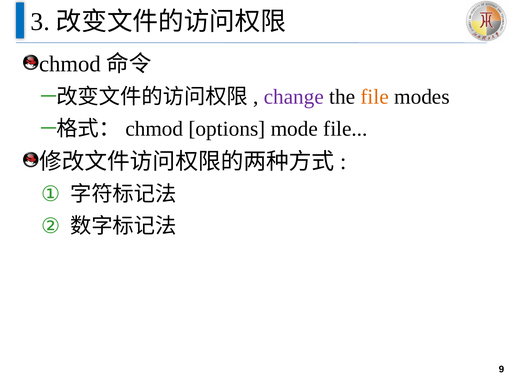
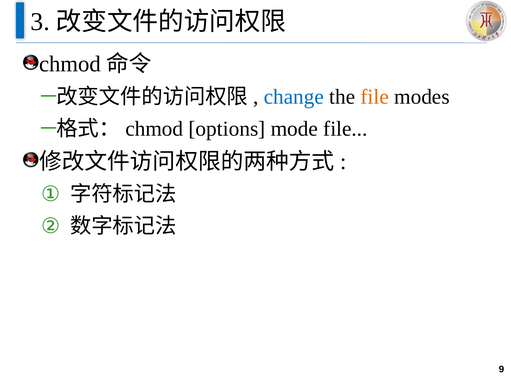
change colour: purple -> blue (294, 97)
